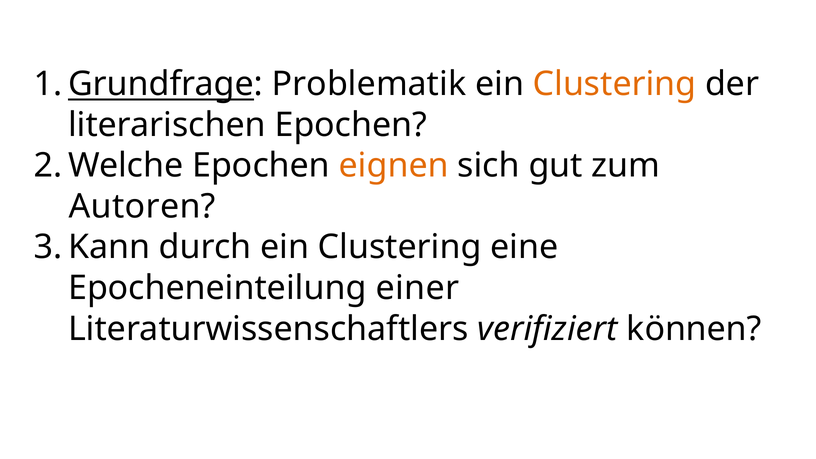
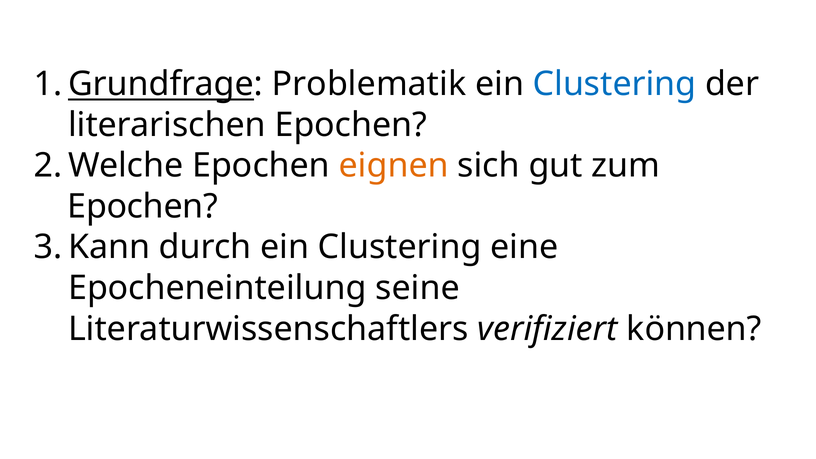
Clustering colour: orange -> blue (615, 84)
Autoren: Autoren -> Epochen (143, 206)
einer: einer -> seine (418, 288)
